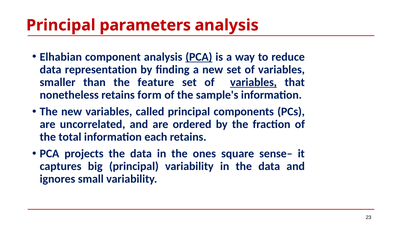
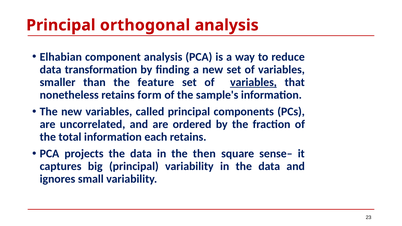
parameters: parameters -> orthogonal (145, 25)
PCA underline: present -> none (199, 57)
representation: representation -> transformation (101, 70)
ones: ones -> then (204, 154)
